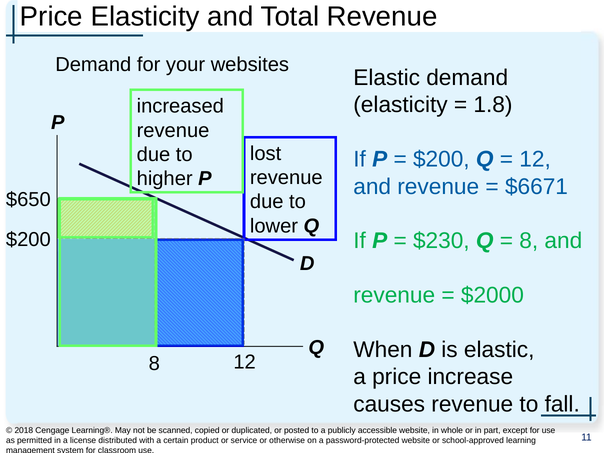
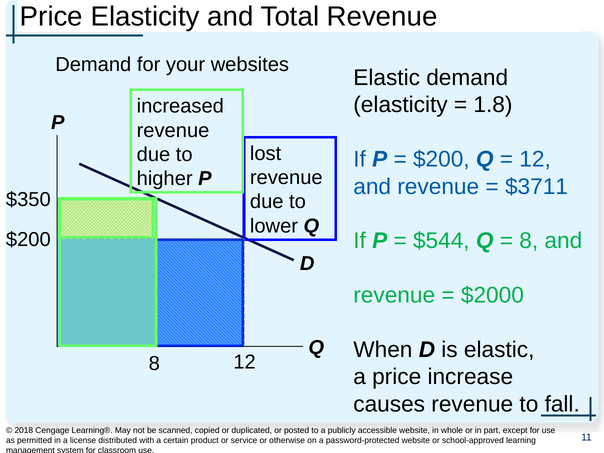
$6671: $6671 -> $3711 (536, 187)
$650: $650 -> $350 (28, 200)
$230: $230 -> $544 (441, 241)
